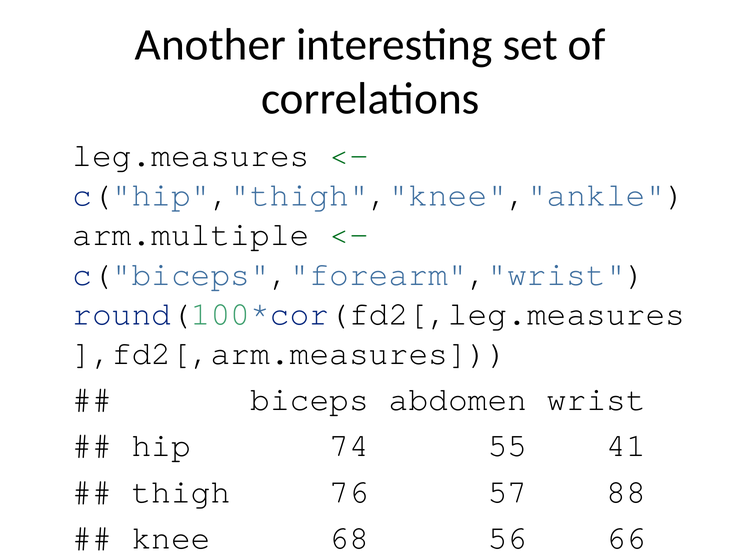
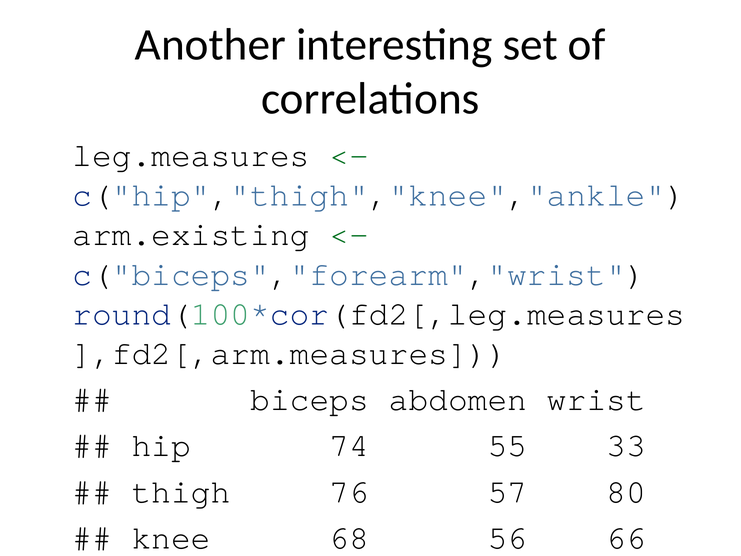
arm.multiple: arm.multiple -> arm.existing (191, 235)
41: 41 -> 33 (626, 445)
88: 88 -> 80 (626, 491)
